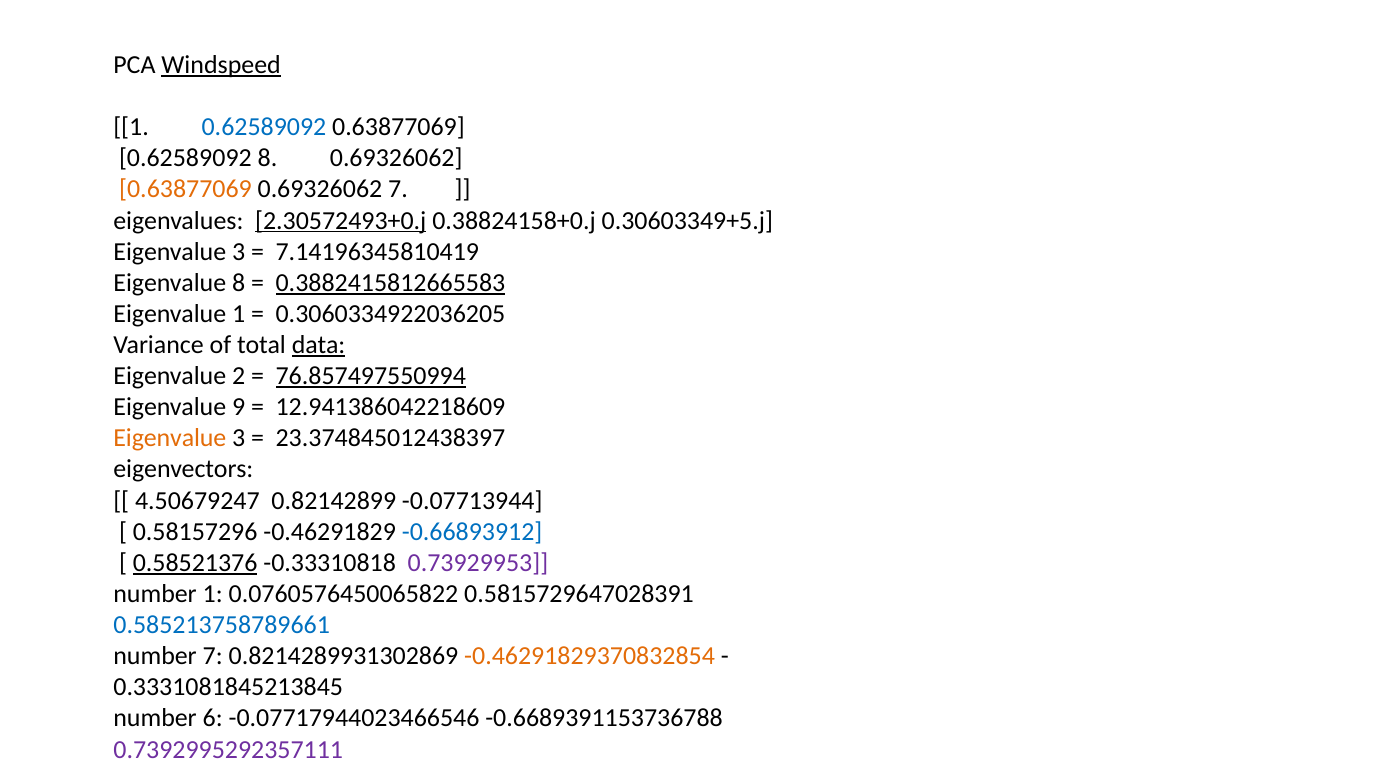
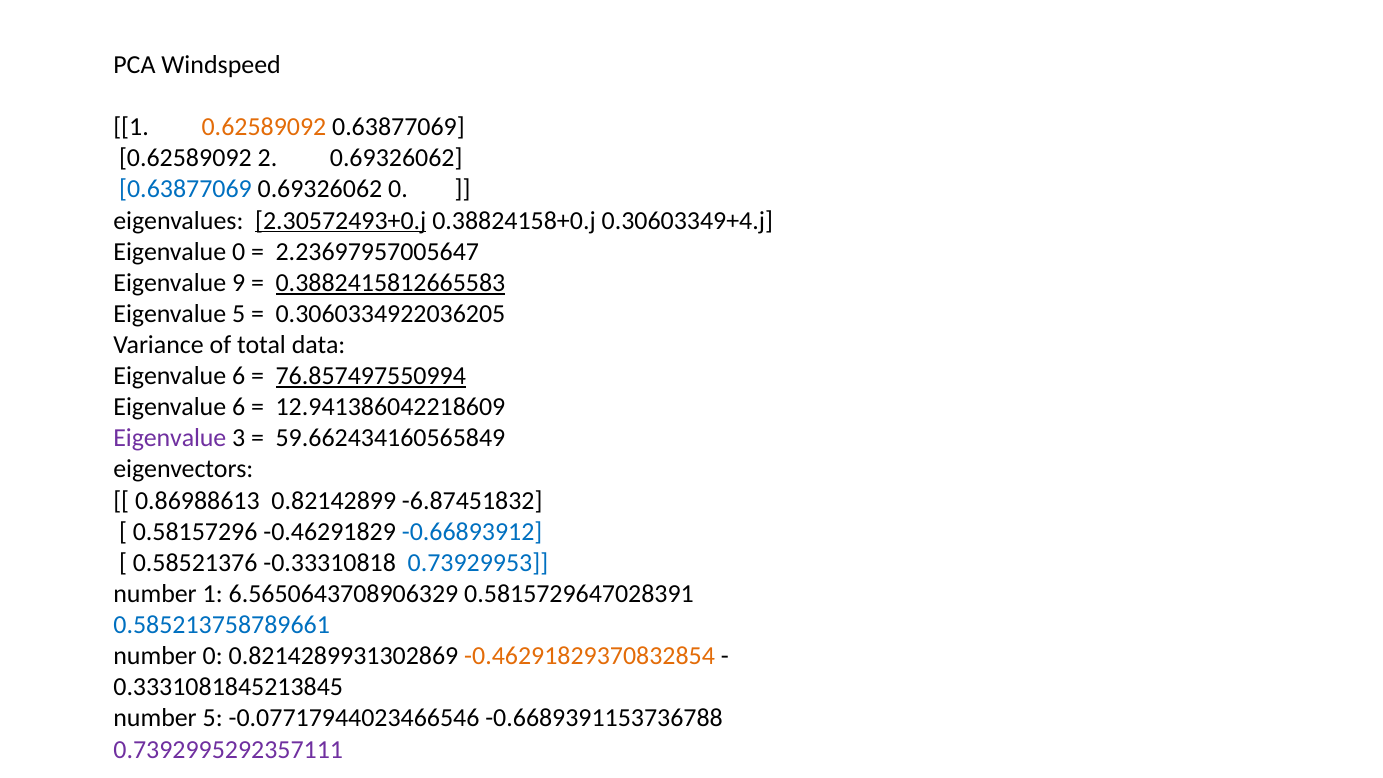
Windspeed underline: present -> none (221, 65)
0.62589092 colour: blue -> orange (264, 127)
0.62589092 8: 8 -> 2 (267, 158)
0.63877069 colour: orange -> blue (185, 189)
0.69326062 7: 7 -> 0 (398, 189)
0.30603349+5.j: 0.30603349+5.j -> 0.30603349+4.j (687, 221)
3: 3 -> 0 (239, 252)
7.14196345810419: 7.14196345810419 -> 2.23697957005647 (377, 252)
Eigenvalue 8: 8 -> 9 (239, 283)
Eigenvalue 1: 1 -> 5 (239, 314)
data underline: present -> none (319, 345)
2: 2 -> 6 (239, 376)
9: 9 -> 6 (239, 407)
Eigenvalue colour: orange -> purple (170, 438)
23.374845012438397: 23.374845012438397 -> 59.662434160565849 (390, 438)
4.50679247: 4.50679247 -> 0.86988613 (197, 501)
-0.07713944: -0.07713944 -> -6.87451832 (472, 501)
0.58521376 underline: present -> none (195, 563)
0.73929953 colour: purple -> blue (478, 563)
0.0760576450065822: 0.0760576450065822 -> 6.5650643708906329 (343, 594)
number 7: 7 -> 0 (213, 656)
number 6: 6 -> 5 (213, 719)
